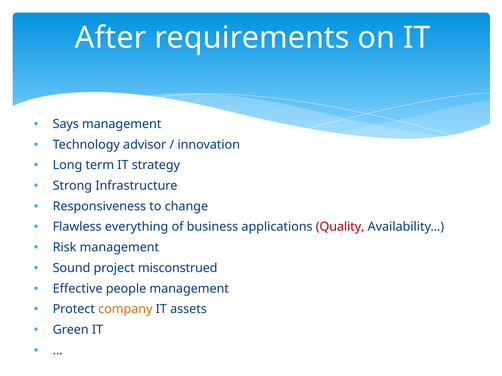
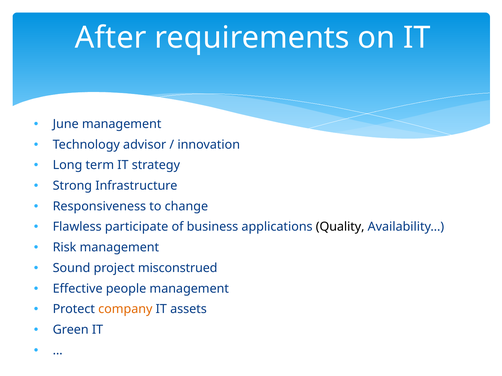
Says: Says -> June (66, 124)
everything: everything -> participate (137, 227)
Quality colour: red -> black (340, 227)
